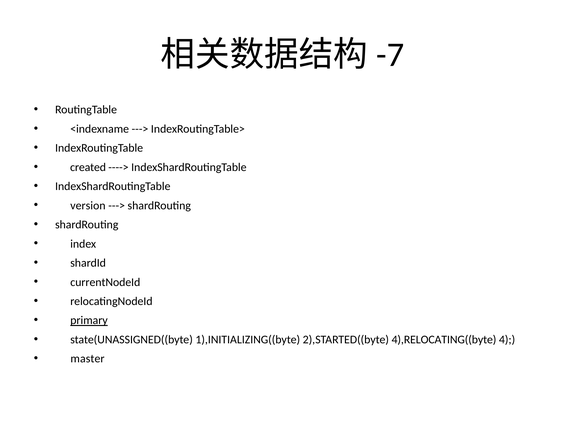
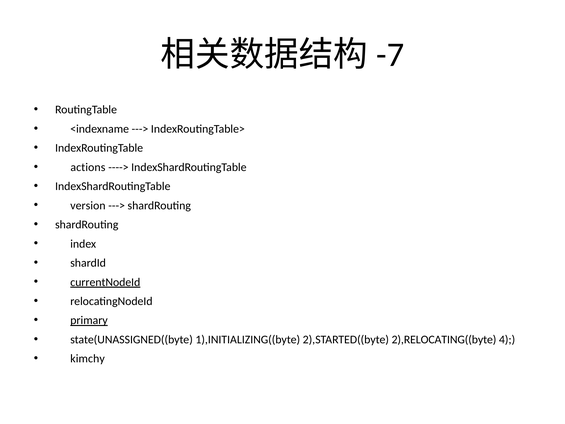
created: created -> actions (88, 167)
currentNodeId underline: none -> present (105, 282)
4),RELOCATING((byte: 4),RELOCATING((byte -> 2),RELOCATING((byte (444, 339)
master: master -> kimchy (88, 359)
